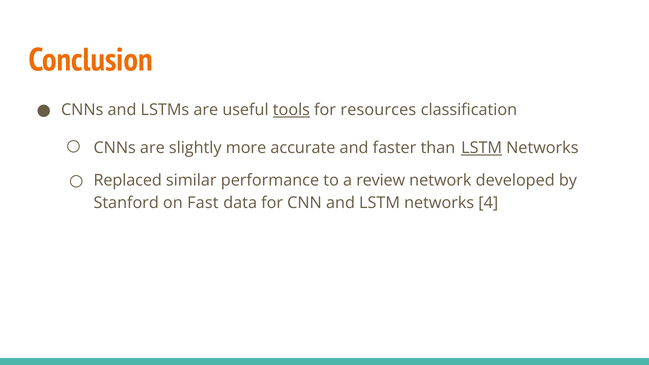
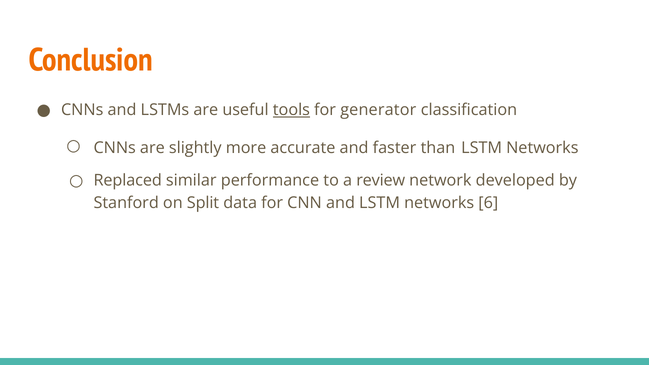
resources: resources -> generator (378, 110)
LSTM underline: present -> none (482, 148)
Fast: Fast -> Split (203, 203)
4: 4 -> 6 (488, 203)
